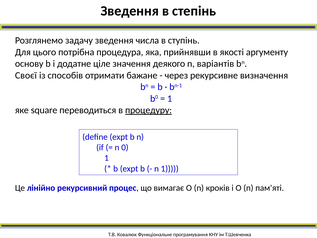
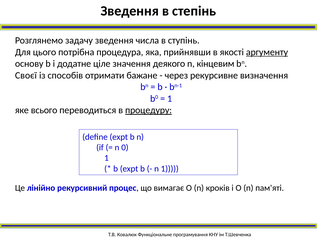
аргументу underline: none -> present (267, 52)
варіантів: варіантів -> кінцевим (216, 64)
square: square -> всього (44, 110)
